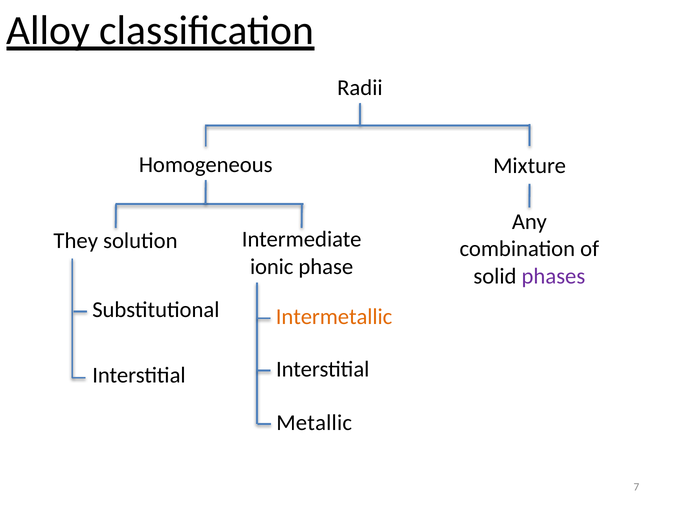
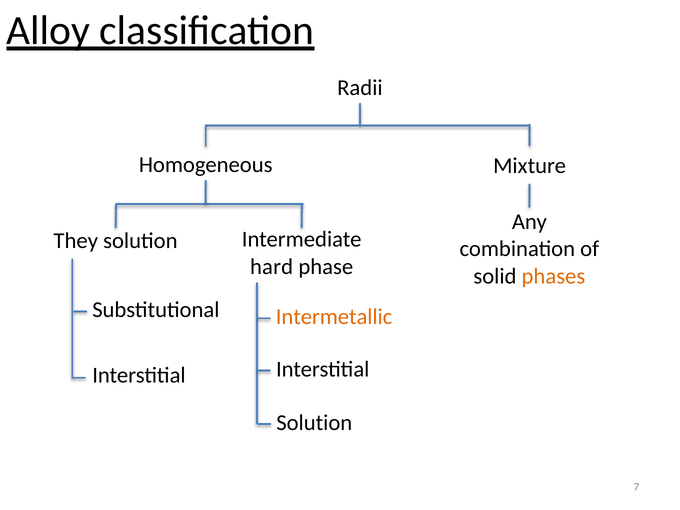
ionic: ionic -> hard (272, 267)
phases colour: purple -> orange (553, 276)
Metallic: Metallic -> Solution (314, 423)
